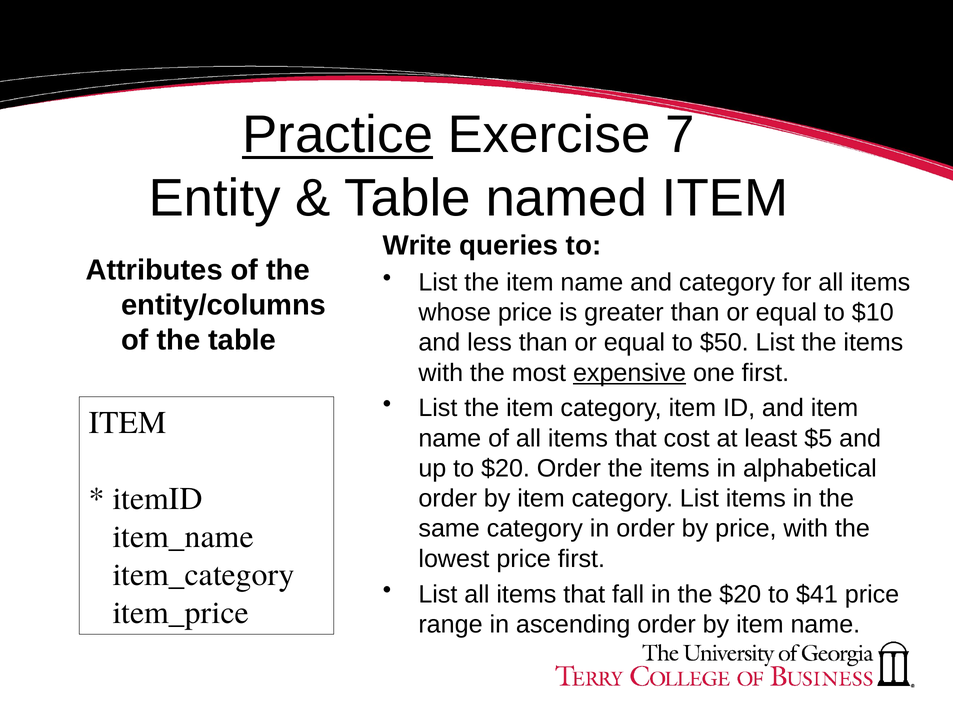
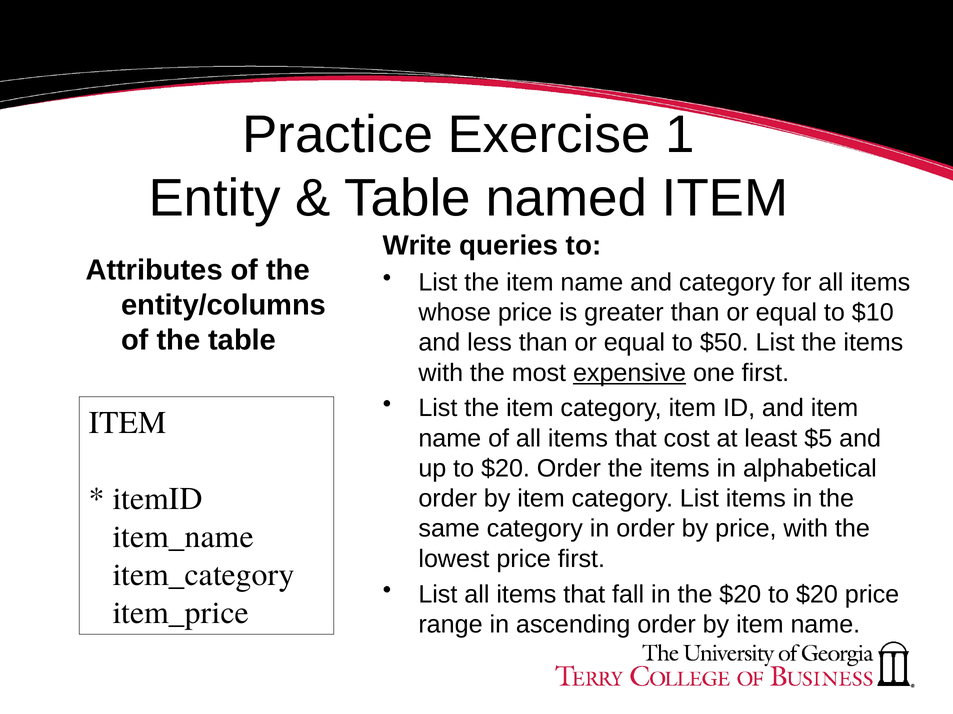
Practice underline: present -> none (338, 135)
7: 7 -> 1 (680, 135)
$20 to $41: $41 -> $20 (817, 595)
